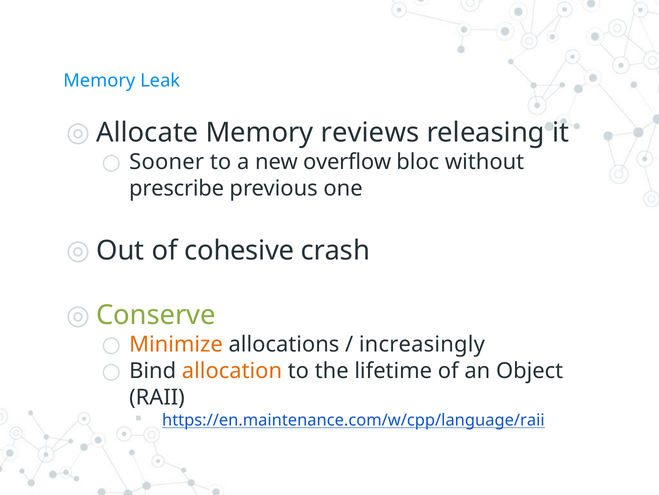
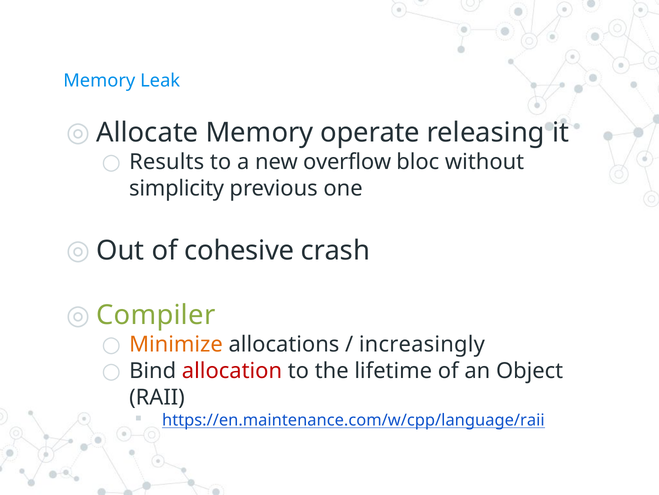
reviews: reviews -> operate (370, 133)
Sooner: Sooner -> Results (167, 162)
prescribe: prescribe -> simplicity (177, 188)
Conserve: Conserve -> Compiler (156, 315)
allocation colour: orange -> red (232, 371)
